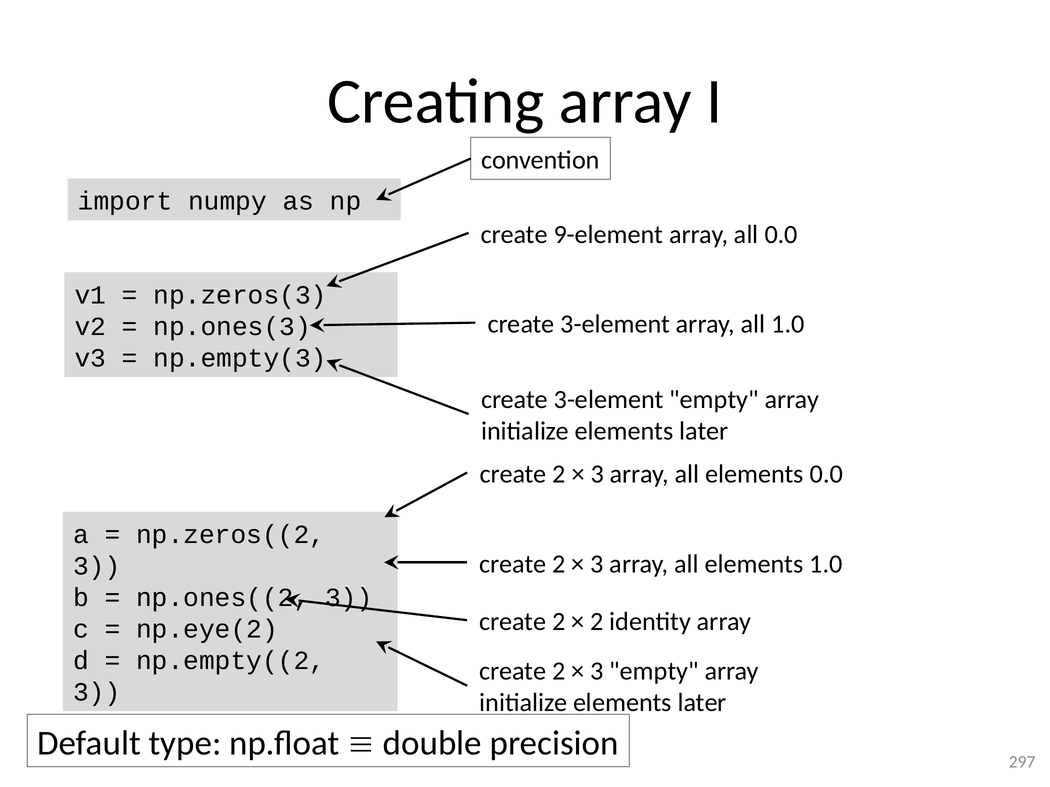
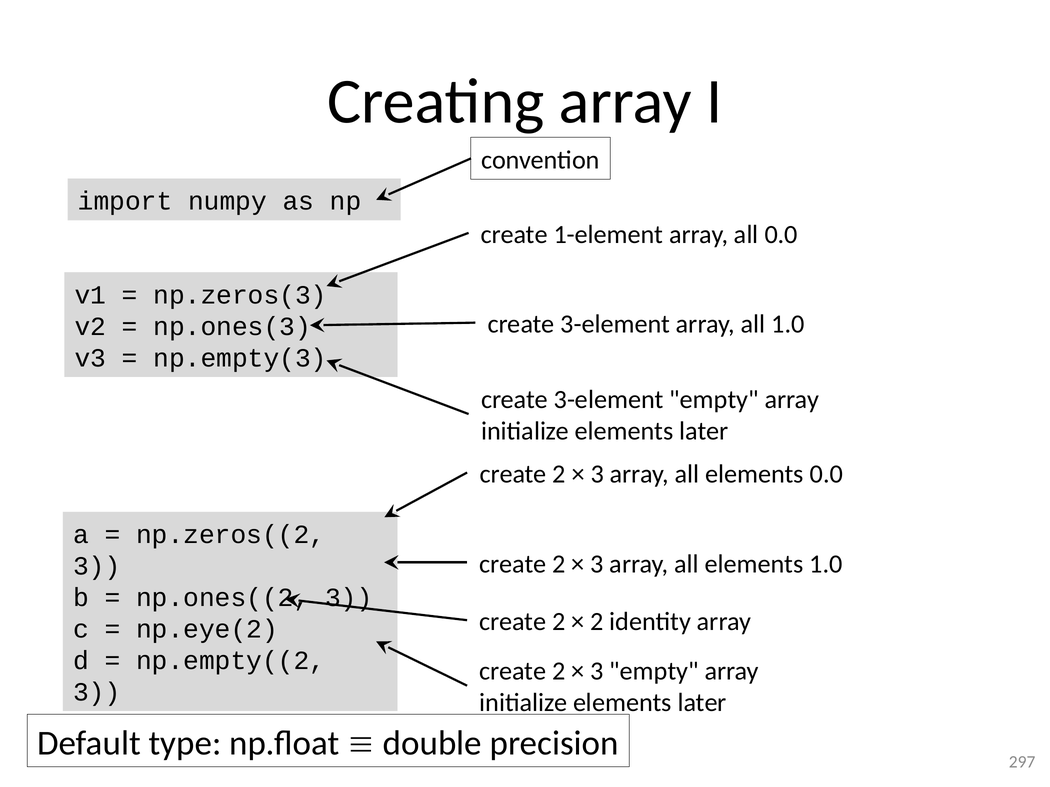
9-element: 9-element -> 1-element (608, 235)
